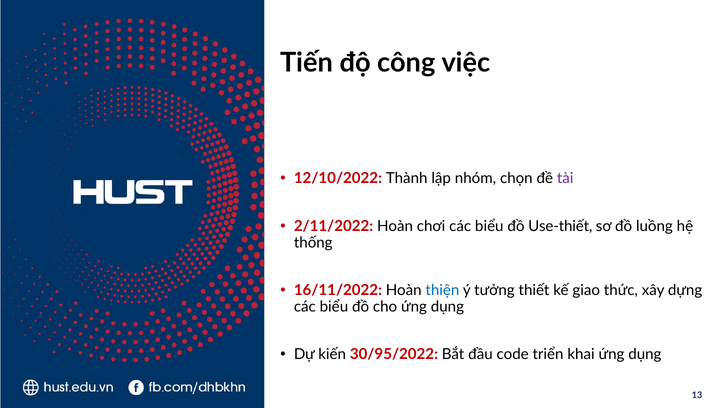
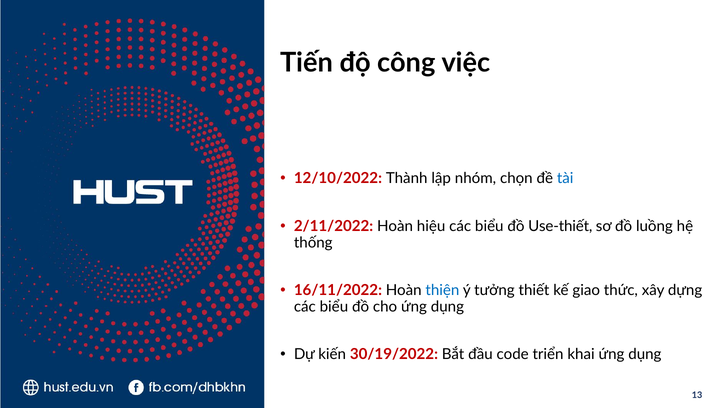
tài colour: purple -> blue (565, 178)
chơi: chơi -> hiệu (431, 226)
30/95/2022: 30/95/2022 -> 30/19/2022 (394, 354)
